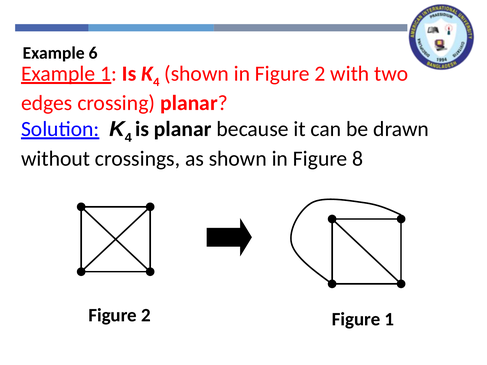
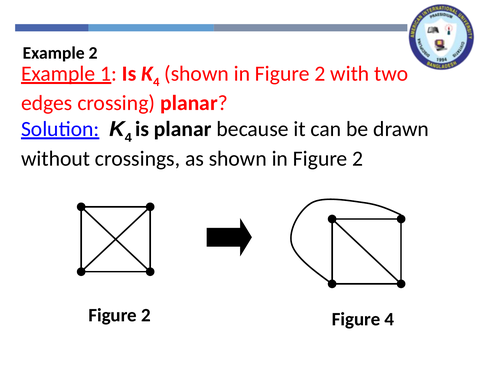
Example 6: 6 -> 2 (93, 53)
8: 8 -> 2 (358, 159)
Figure 1: 1 -> 4 (389, 319)
